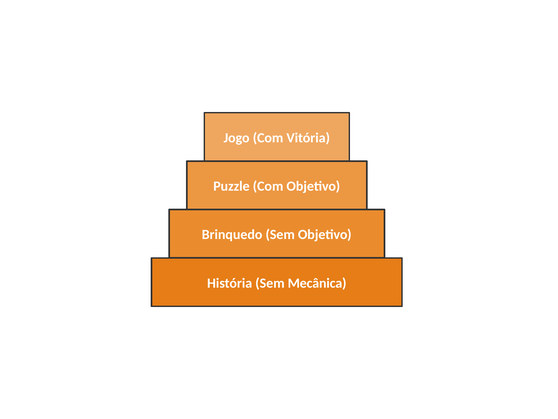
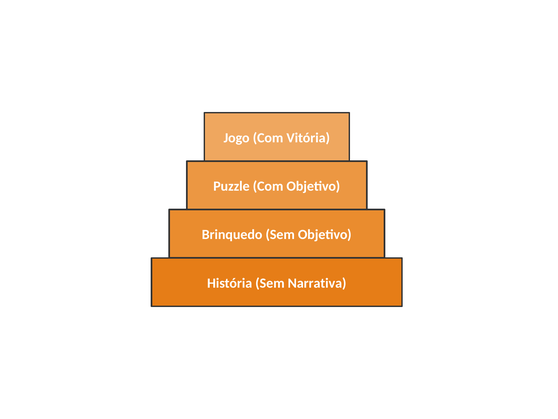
Mecânica: Mecânica -> Narrativa (317, 283)
